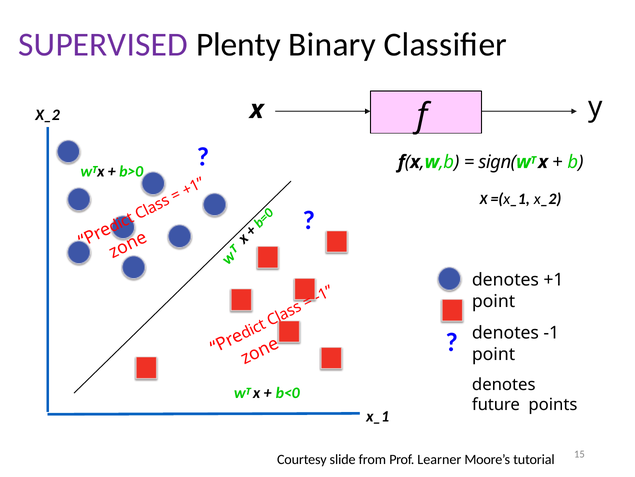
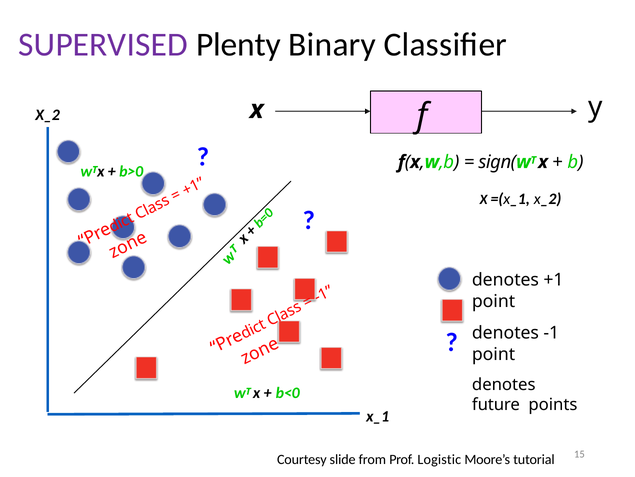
Learner: Learner -> Logistic (439, 459)
